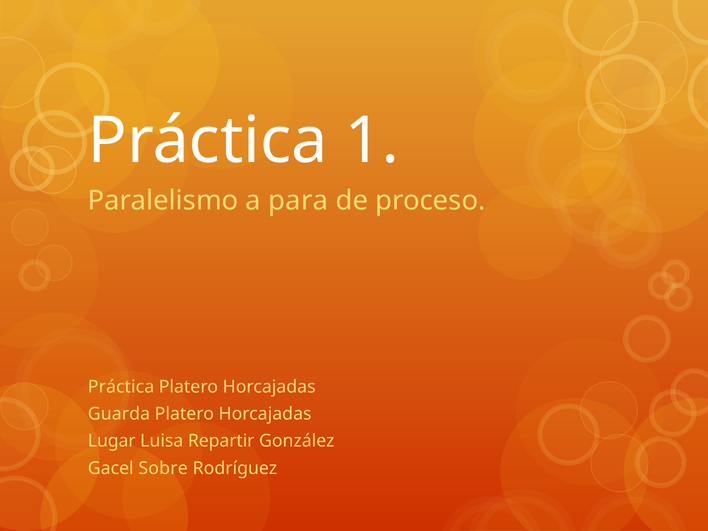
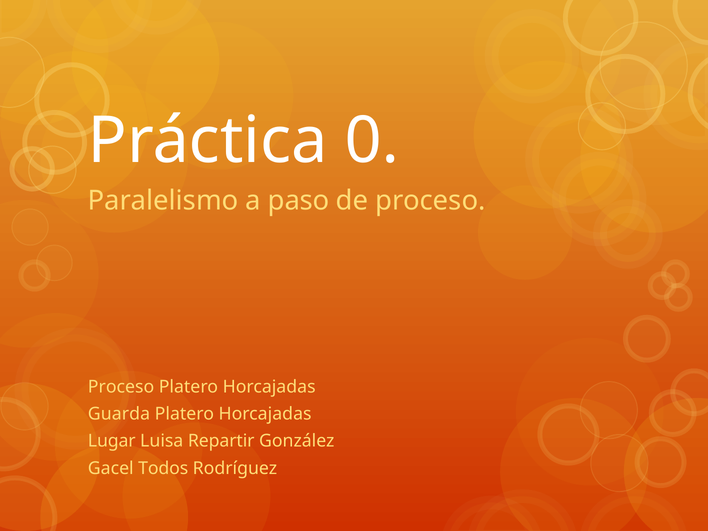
1: 1 -> 0 (372, 141)
para: para -> paso (299, 201)
Práctica: Práctica -> Proceso (121, 387)
Sobre: Sobre -> Todos (163, 468)
